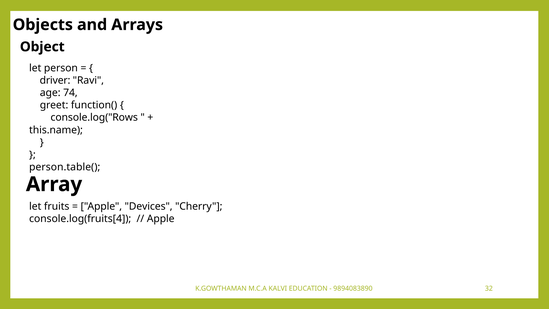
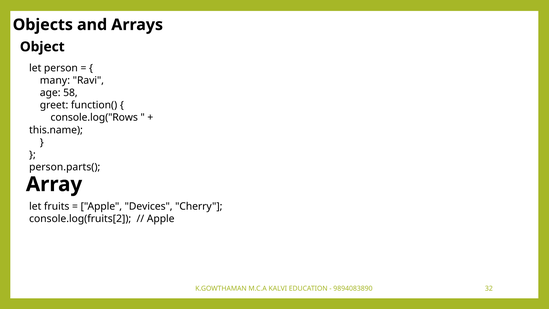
driver: driver -> many (55, 80)
74: 74 -> 58 (70, 93)
person.table(: person.table( -> person.parts( (65, 167)
console.log(fruits[4: console.log(fruits[4 -> console.log(fruits[2 (80, 219)
